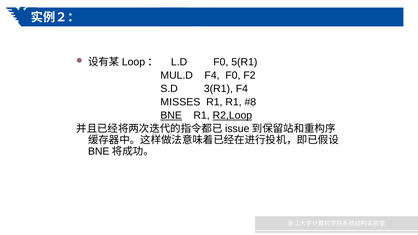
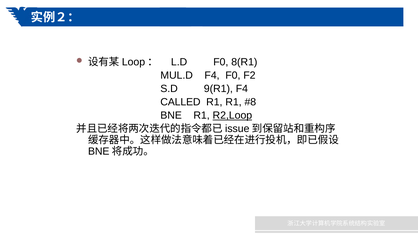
5(R1: 5(R1 -> 8(R1 (244, 62)
3(R1: 3(R1 -> 9(R1 (218, 89)
MISSES: MISSES -> CALLED (180, 102)
BNE underline: present -> none (171, 115)
